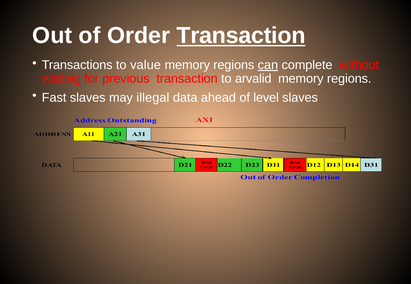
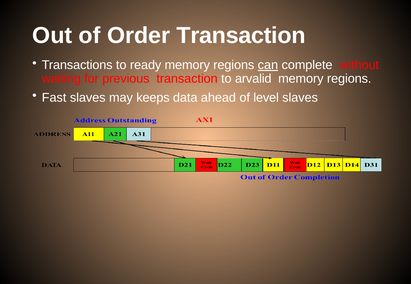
Transaction underline: present -> none (241, 36)
value: value -> ready (146, 65)
illegal: illegal -> keeps (153, 98)
